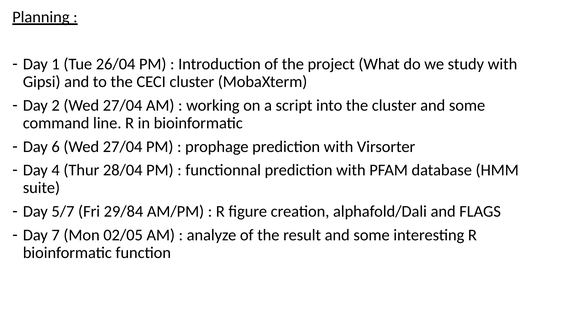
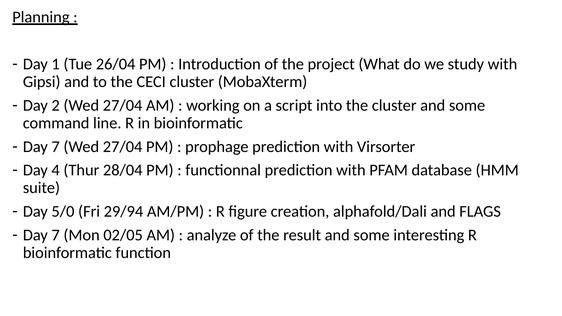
6: 6 -> 7 (56, 147)
5/7: 5/7 -> 5/0 (63, 212)
29/84: 29/84 -> 29/94 (123, 212)
